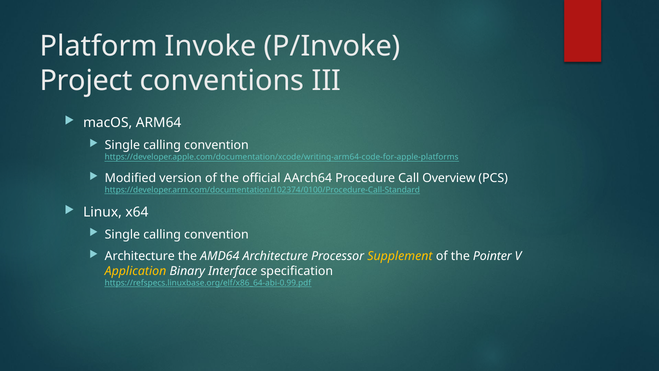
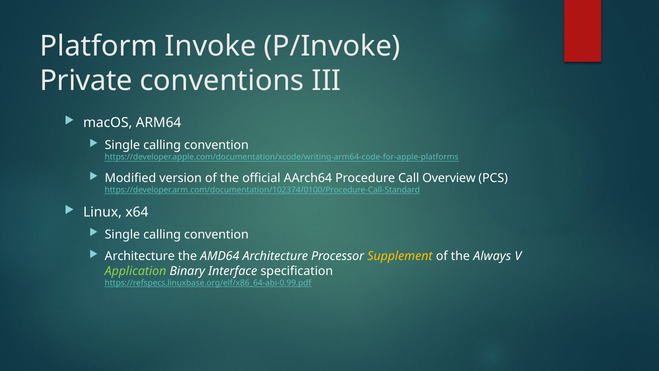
Project: Project -> Private (86, 81)
Pointer: Pointer -> Always (492, 256)
Application colour: yellow -> light green (136, 271)
